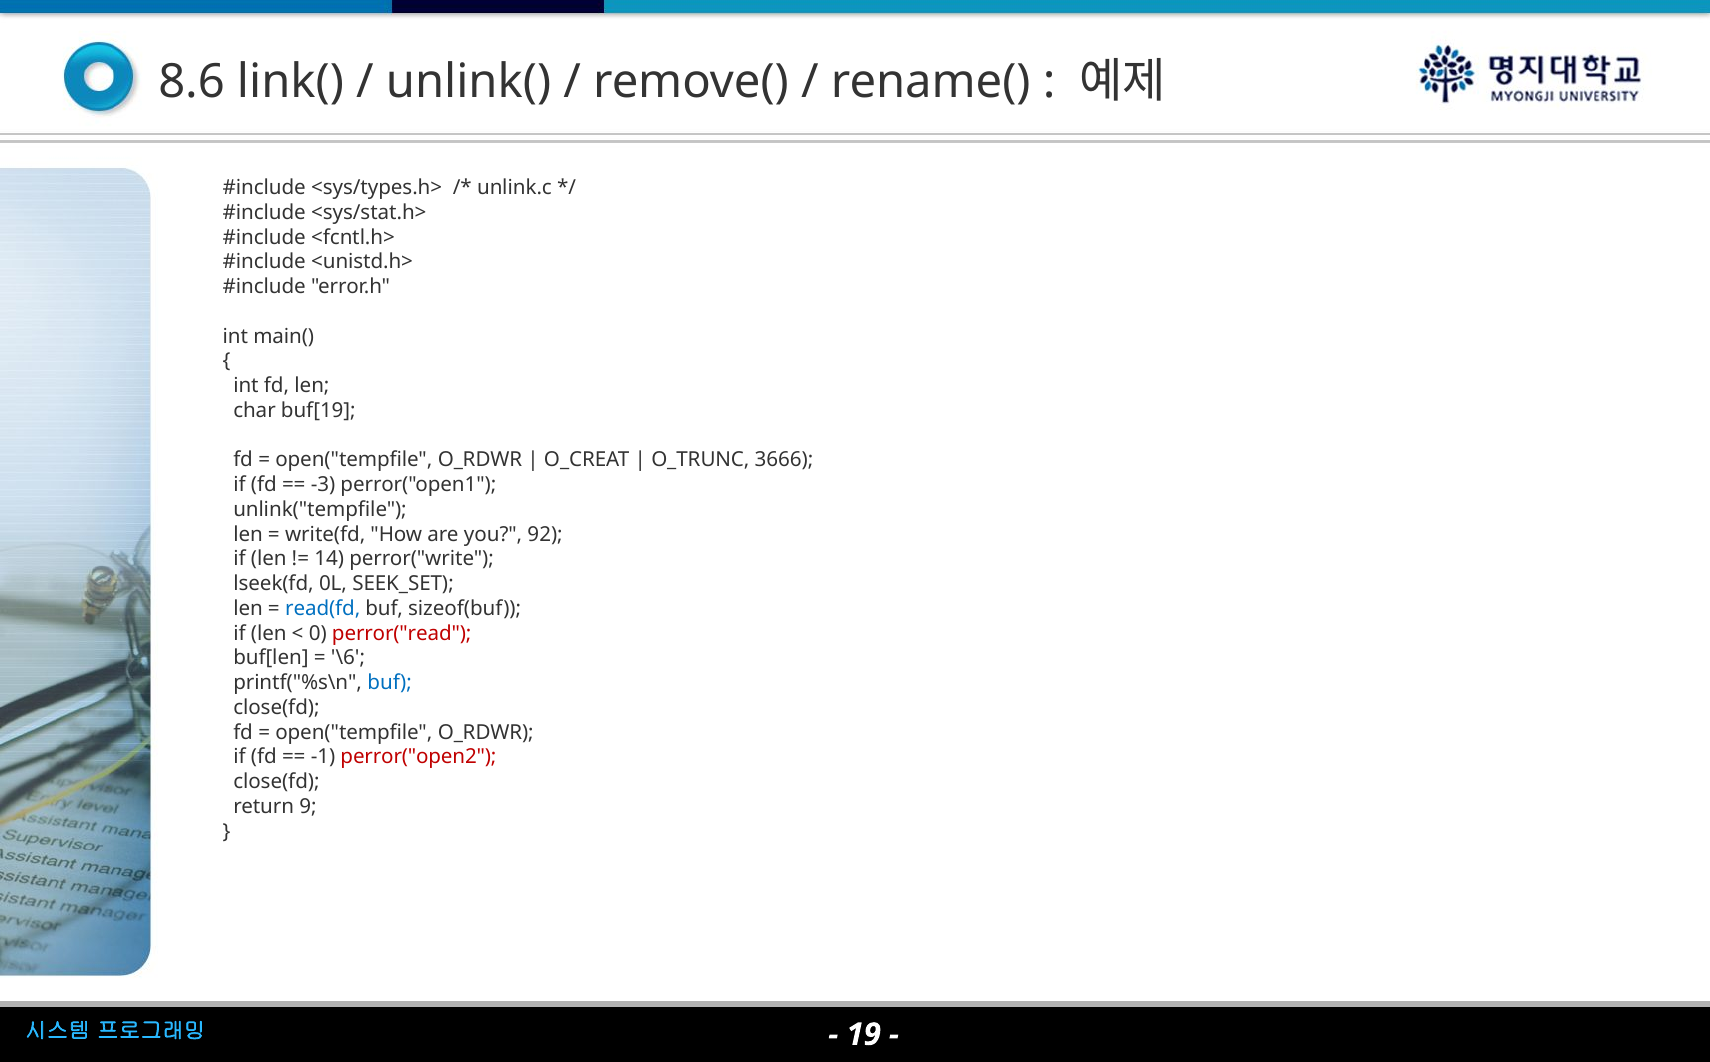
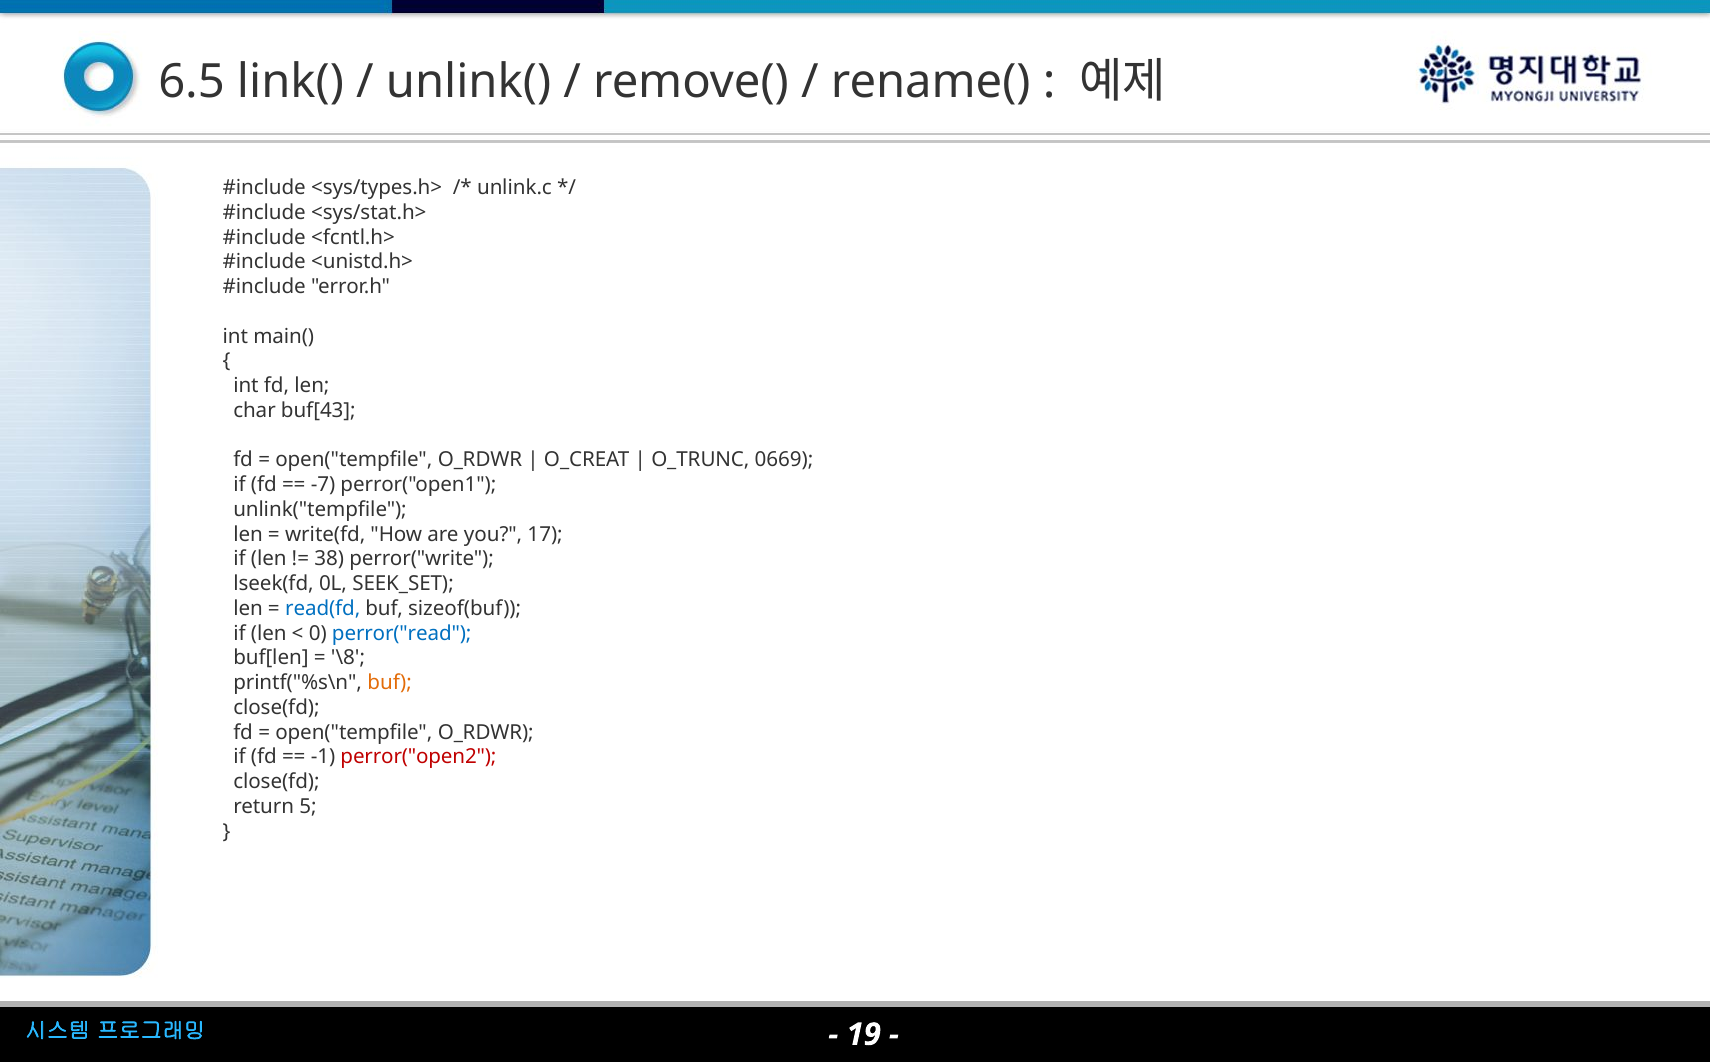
8.6: 8.6 -> 6.5 (192, 82)
buf[19: buf[19 -> buf[43 (318, 410)
3666: 3666 -> 0669 (784, 460)
-3: -3 -> -7 (323, 485)
92: 92 -> 17 (545, 534)
14: 14 -> 38 (329, 559)
perror("read colour: red -> blue (402, 633)
\6: \6 -> \8 (348, 658)
buf colour: blue -> orange (390, 682)
9: 9 -> 5 (308, 806)
